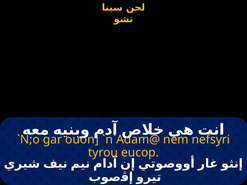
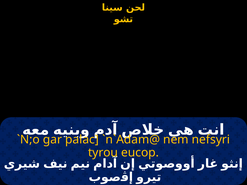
ouon: ouon -> palac (82, 140)
